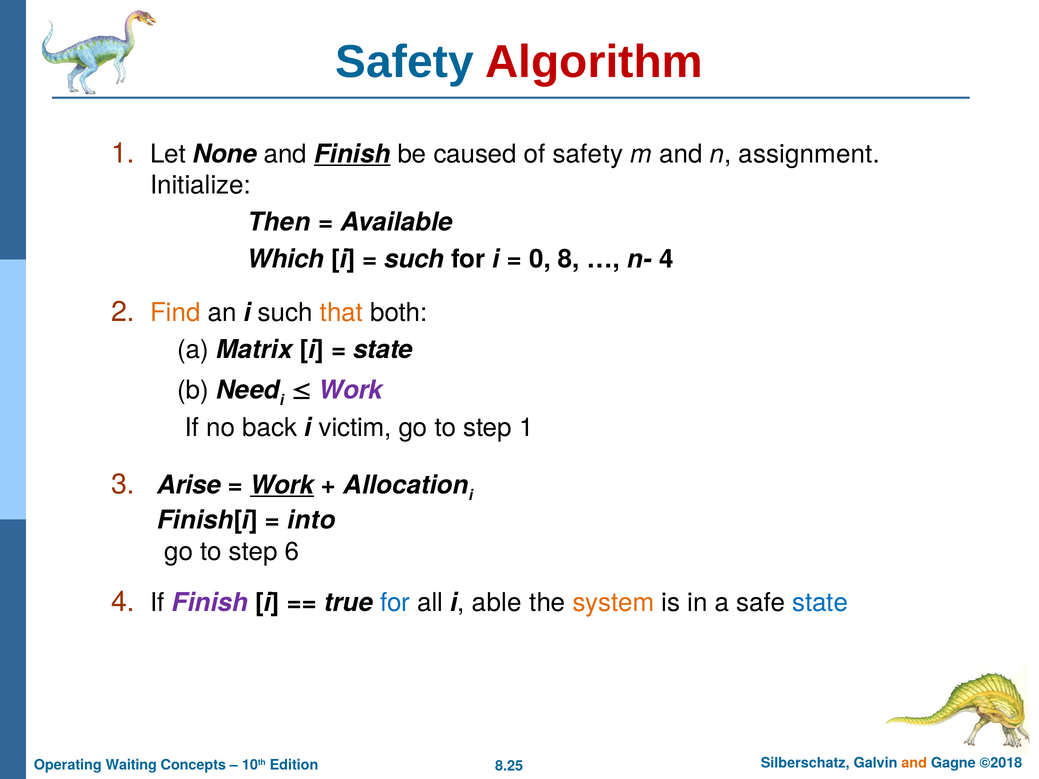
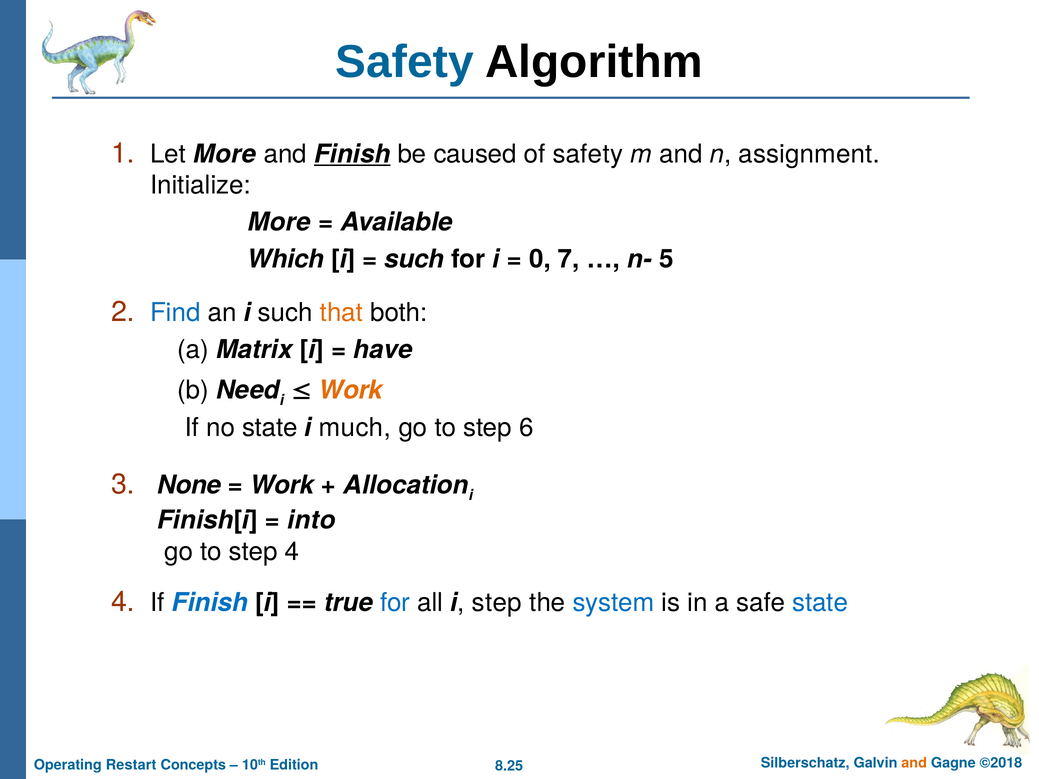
Algorithm colour: red -> black (594, 62)
Let None: None -> More (225, 154)
Then: Then -> More (279, 222)
8: 8 -> 7 (569, 259)
n- 4: 4 -> 5 (666, 259)
Find colour: orange -> blue (175, 313)
state: state -> have (383, 350)
Work colour: purple -> orange (351, 390)
no back: back -> state (270, 428)
victim: victim -> much (355, 428)
step 1: 1 -> 6 (526, 428)
Arise: Arise -> None (189, 485)
Work underline: present -> none (282, 485)
step 6: 6 -> 4 (292, 552)
Finish colour: purple -> blue (210, 603)
i able: able -> step (497, 603)
system colour: orange -> blue (613, 603)
Waiting: Waiting -> Restart (131, 765)
